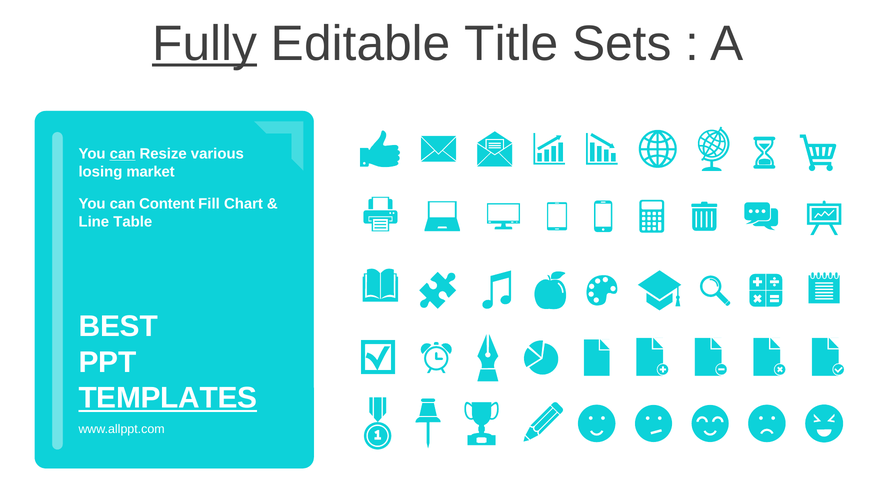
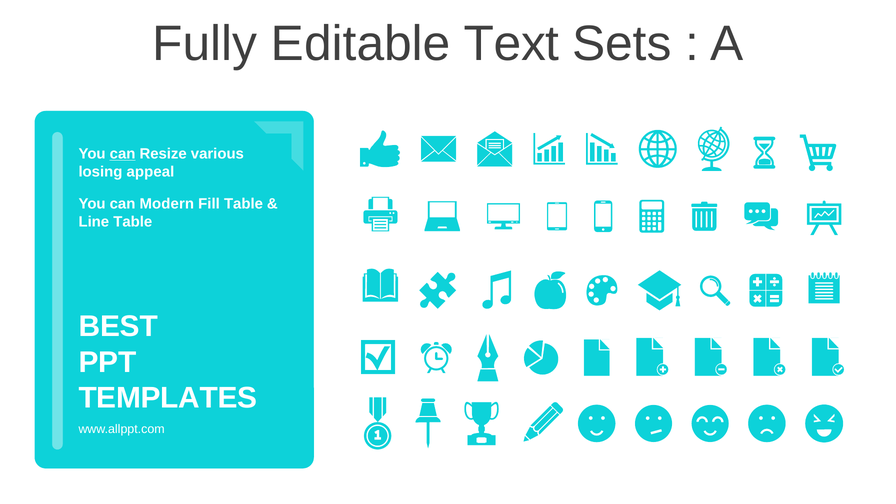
Fully underline: present -> none (205, 44)
Title: Title -> Text (512, 44)
market: market -> appeal (150, 172)
Content: Content -> Modern (167, 204)
Fill Chart: Chart -> Table (243, 204)
TEMPLATES underline: present -> none (168, 398)
